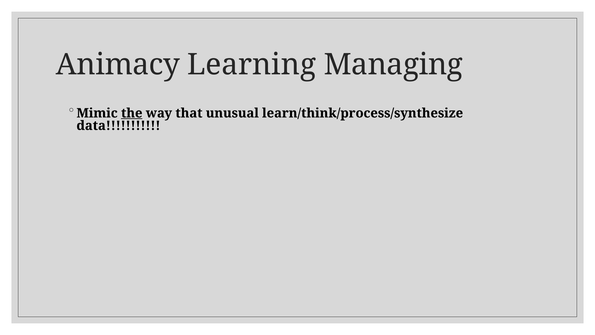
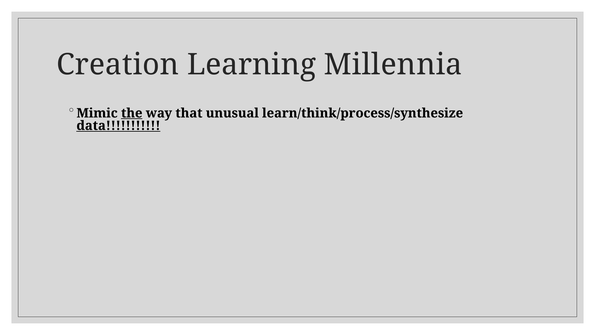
Animacy: Animacy -> Creation (118, 65)
Managing: Managing -> Millennia (393, 65)
data underline: none -> present (118, 126)
